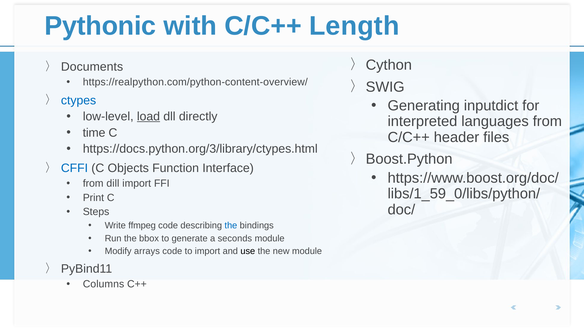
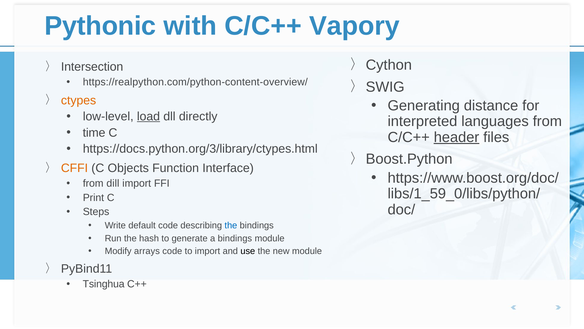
Length: Length -> Vapory (354, 26)
Documents: Documents -> Intersection (92, 67)
ctypes colour: blue -> orange (79, 100)
inputdict: inputdict -> distance (491, 106)
header underline: none -> present (457, 137)
CFFI colour: blue -> orange (74, 168)
ffmpeg: ffmpeg -> default (142, 225)
bbox: bbox -> hash (149, 238)
a seconds: seconds -> bindings (235, 238)
Columns: Columns -> Tsinghua (104, 284)
